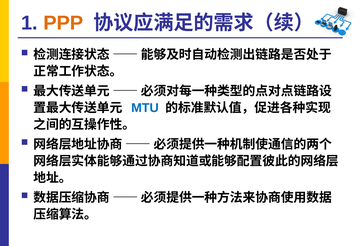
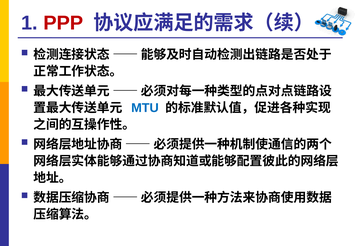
PPP colour: orange -> red (63, 23)
